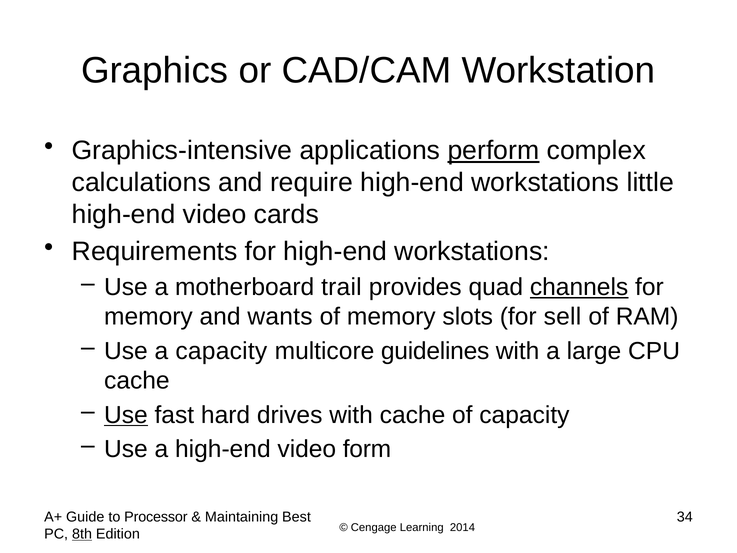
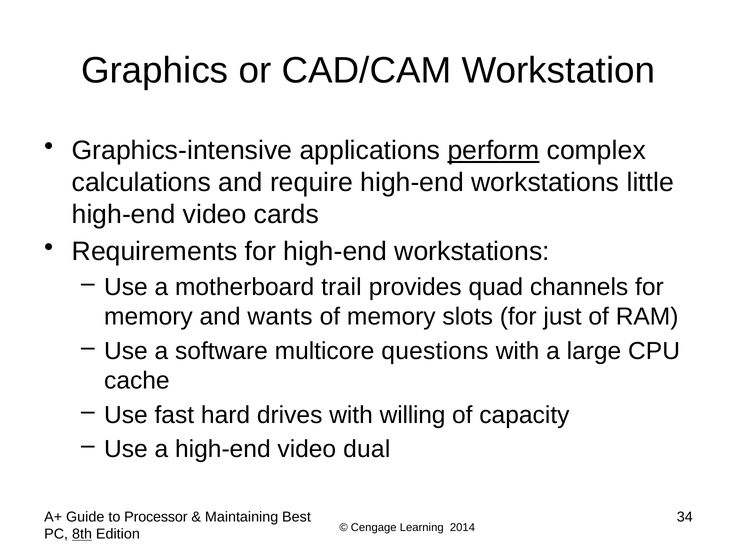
channels underline: present -> none (579, 287)
sell: sell -> just (563, 316)
a capacity: capacity -> software (221, 351)
guidelines: guidelines -> questions (435, 351)
Use underline: present -> none (126, 415)
with cache: cache -> willing (413, 415)
form: form -> dual (367, 449)
